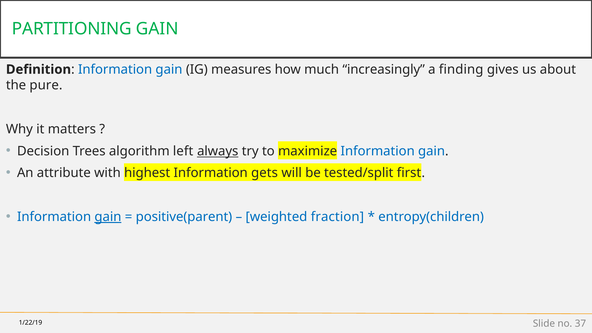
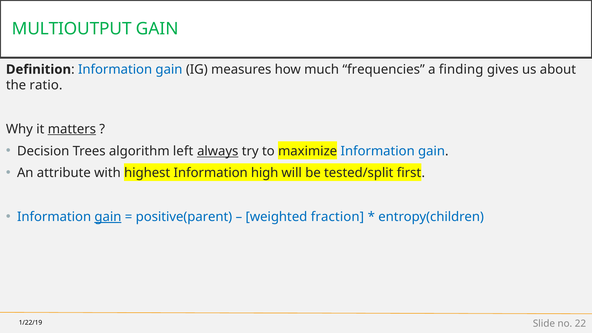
PARTITIONING: PARTITIONING -> MULTIOUTPUT (72, 29)
increasingly: increasingly -> frequencies (384, 69)
pure: pure -> ratio (46, 85)
matters underline: none -> present (72, 129)
gets: gets -> high (265, 173)
37: 37 -> 22 (580, 324)
